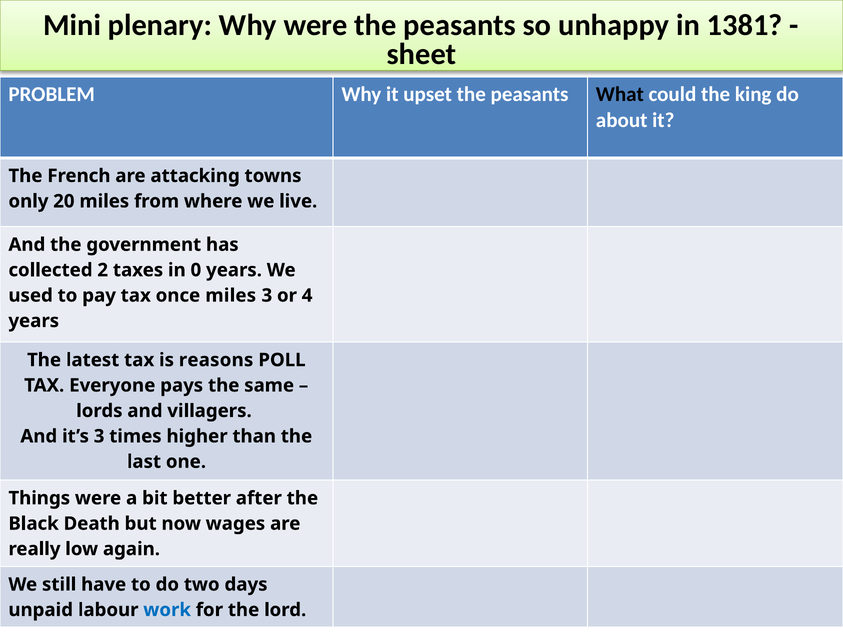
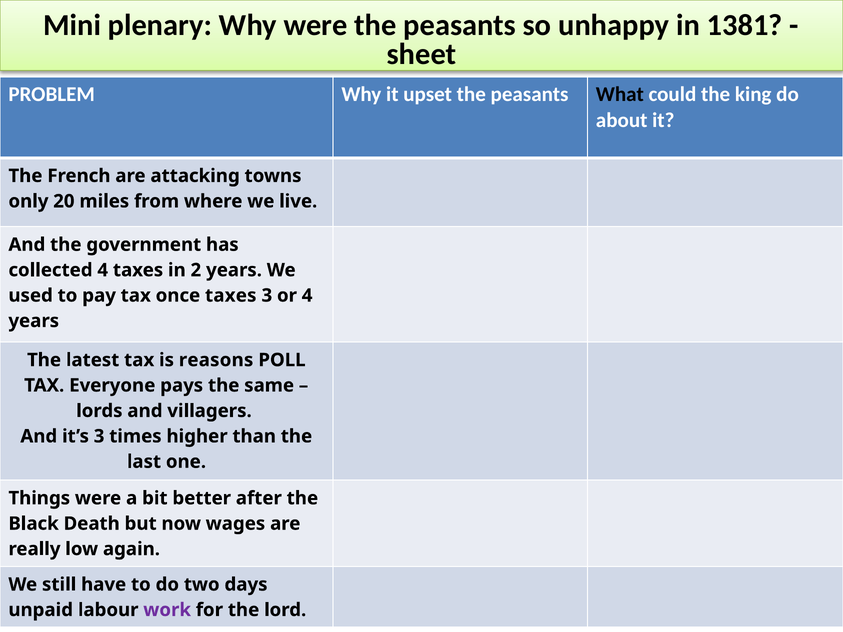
collected 2: 2 -> 4 (103, 270)
0: 0 -> 2 (196, 270)
once miles: miles -> taxes (231, 296)
work colour: blue -> purple (167, 610)
